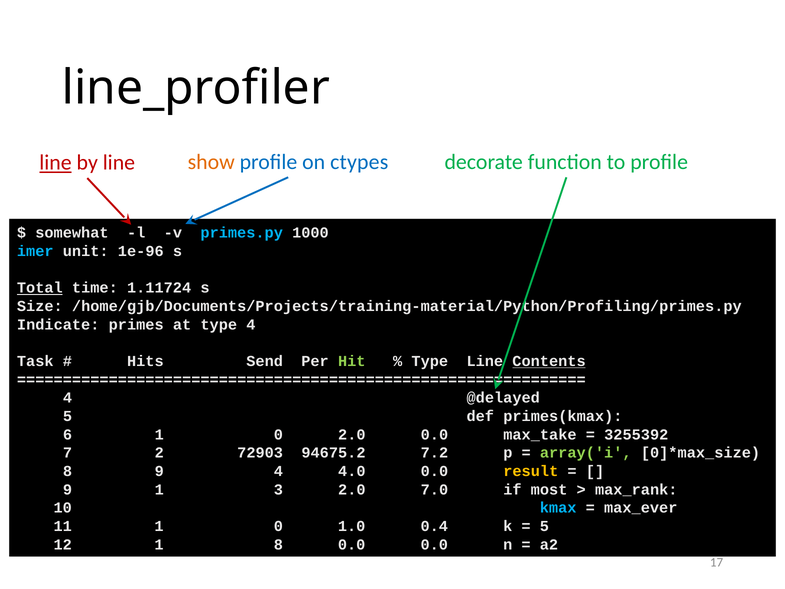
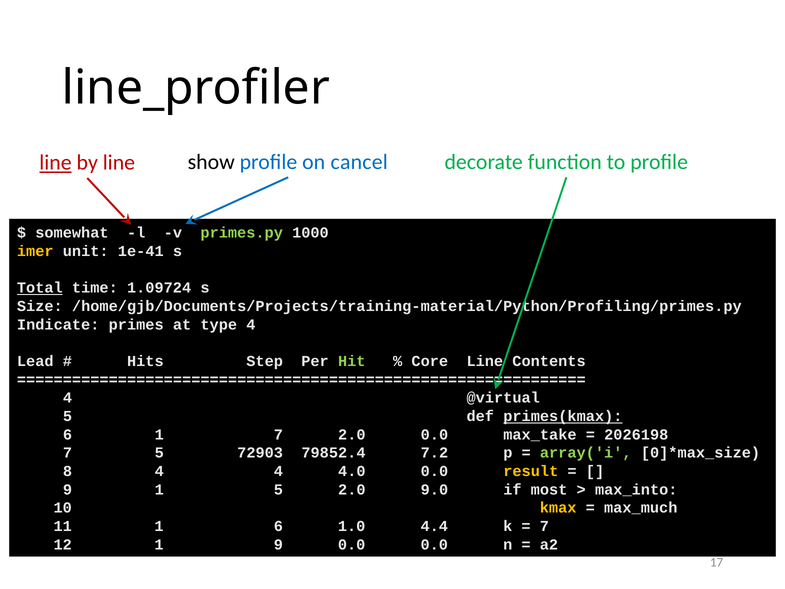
show colour: orange -> black (211, 162)
ctypes: ctypes -> cancel (359, 162)
primes.py colour: light blue -> light green (242, 233)
imer colour: light blue -> yellow (35, 251)
1e-96: 1e-96 -> 1e-41 (141, 251)
1.11724: 1.11724 -> 1.09724 (159, 288)
Task: Task -> Lead (35, 361)
Send: Send -> Step (265, 361)
Type: Type -> Core (430, 361)
Contents underline: present -> none (549, 361)
@delayed: @delayed -> @virtual (503, 398)
primes(kmax underline: none -> present (563, 416)
6 1 0: 0 -> 7 (278, 434)
3255392: 3255392 -> 2026198 (636, 434)
7 2: 2 -> 5 (159, 453)
94675.2: 94675.2 -> 79852.4 (333, 453)
8 9: 9 -> 4 (159, 471)
1 3: 3 -> 5 (278, 489)
7.0: 7.0 -> 9.0 (434, 489)
max_rank: max_rank -> max_into (636, 489)
kmax colour: light blue -> yellow (558, 508)
max_ever: max_ever -> max_much (641, 508)
11 1 0: 0 -> 6 (278, 526)
0.4: 0.4 -> 4.4 (434, 526)
5: 5 -> 7 (544, 526)
1 8: 8 -> 9 (278, 544)
